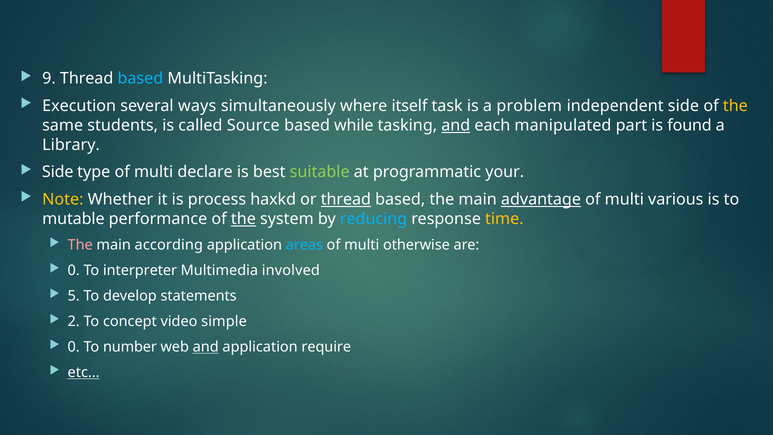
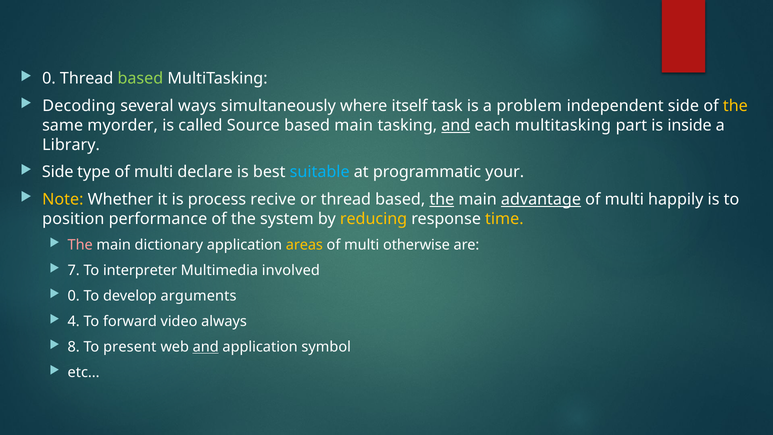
9: 9 -> 0 (49, 79)
based colour: light blue -> light green (140, 79)
Execution: Execution -> Decoding (79, 106)
students: students -> myorder (123, 125)
based while: while -> main (354, 125)
each manipulated: manipulated -> multitasking (563, 125)
found: found -> inside (690, 125)
suitable colour: light green -> light blue (320, 172)
haxkd: haxkd -> recive (273, 199)
thread underline: present -> none (346, 199)
the underline: none -> present (442, 199)
various: various -> happily (676, 199)
mutable: mutable -> position (73, 219)
the underline: present -> none (243, 219)
reducing colour: light blue -> yellow (374, 219)
according: according -> dictionary (169, 245)
areas colour: light blue -> yellow (304, 245)
0: 0 -> 7 (74, 271)
5: 5 -> 0 (74, 296)
statements: statements -> arguments (199, 296)
2: 2 -> 4 (74, 321)
concept: concept -> forward (130, 321)
simple: simple -> always (224, 321)
0: 0 -> 8 (74, 347)
number: number -> present (130, 347)
require: require -> symbol (326, 347)
etc underline: present -> none (84, 372)
